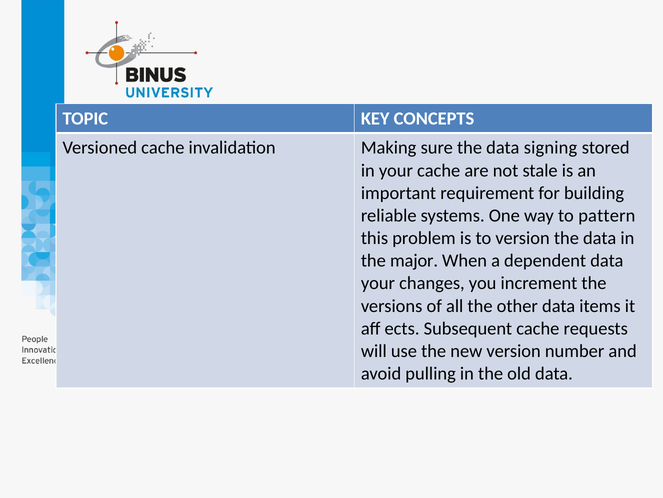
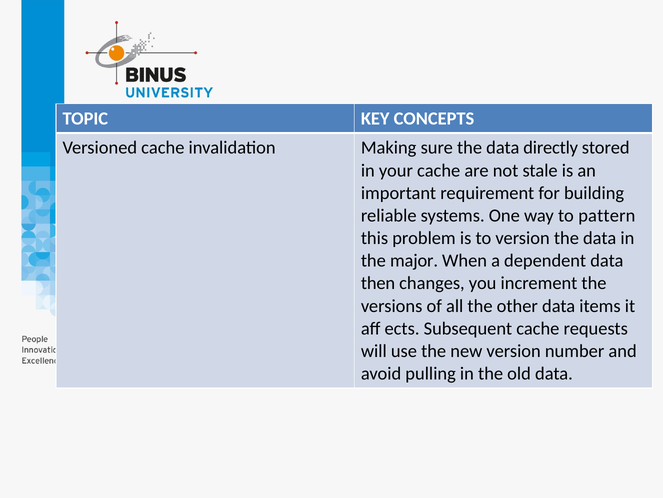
signing: signing -> directly (551, 148)
your: your -> then (378, 283)
